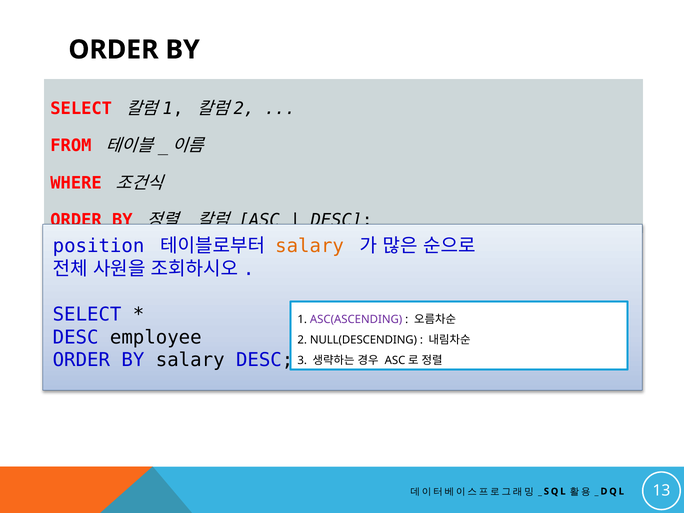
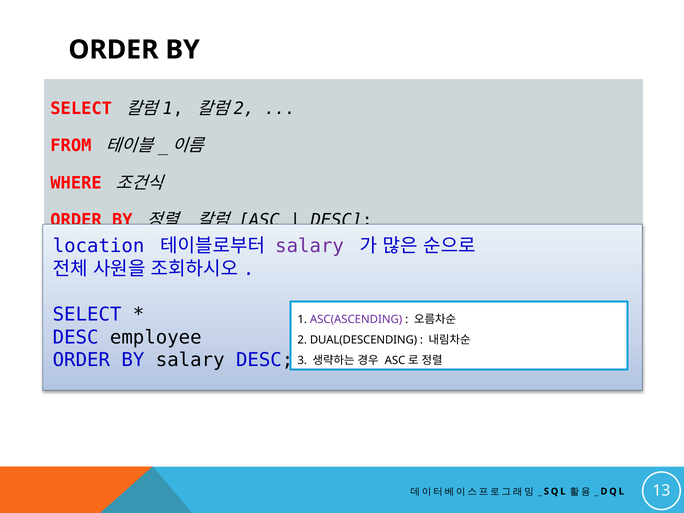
position: position -> location (99, 246)
salary colour: orange -> purple (310, 246)
NULL(DESCENDING: NULL(DESCENDING -> DUAL(DESCENDING (363, 340)
